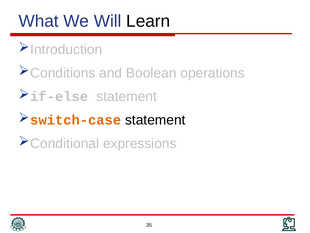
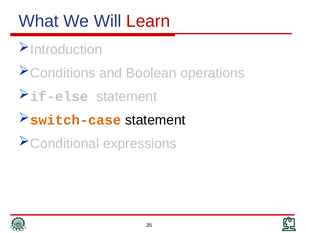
Learn colour: black -> red (148, 21)
